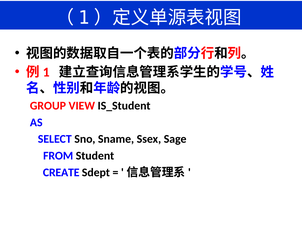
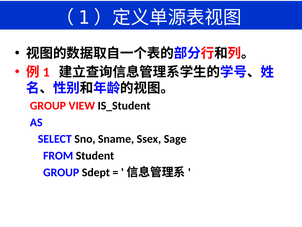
CREATE: CREATE -> GROUP (61, 172)
